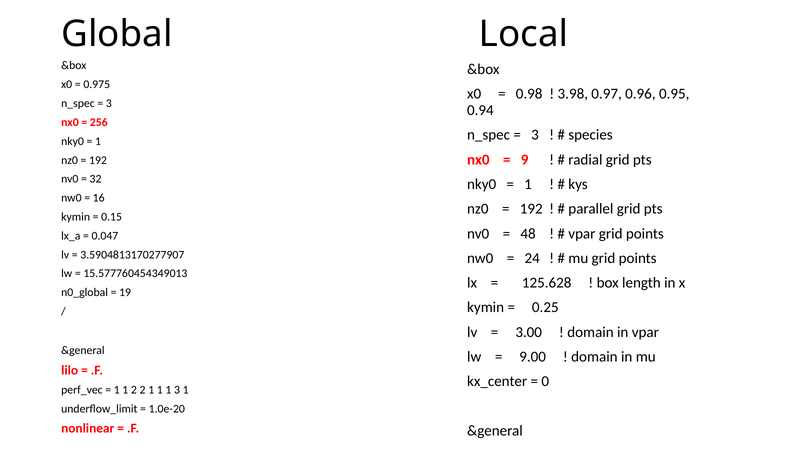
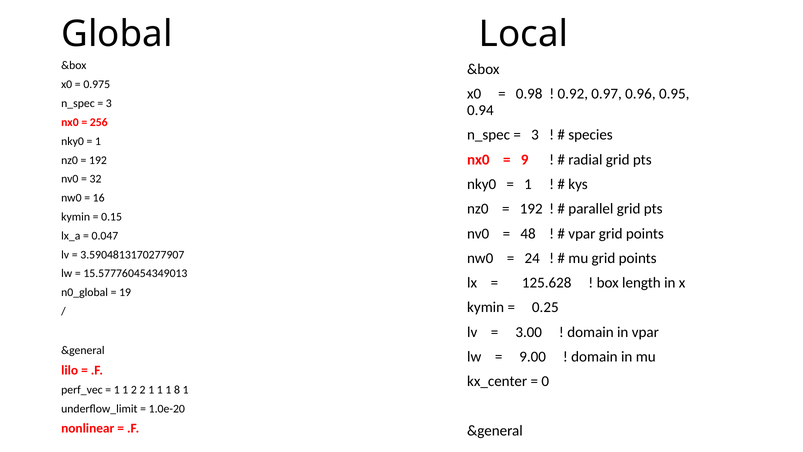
3.98: 3.98 -> 0.92 (573, 94)
1 3: 3 -> 8 (177, 390)
